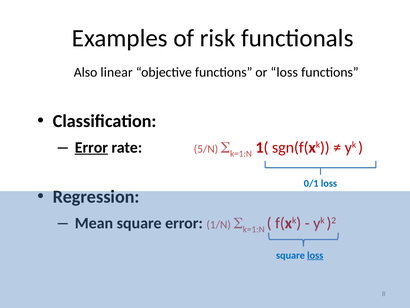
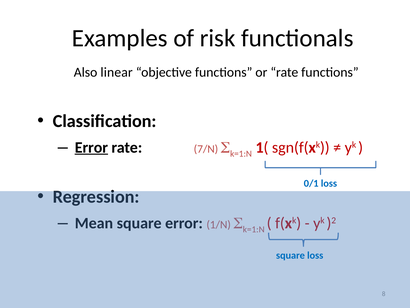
or loss: loss -> rate (284, 72)
5/N: 5/N -> 7/N (206, 149)
loss underline: present -> none (315, 255)
